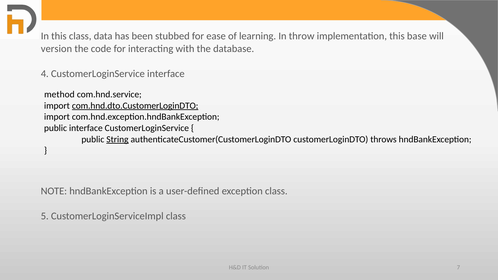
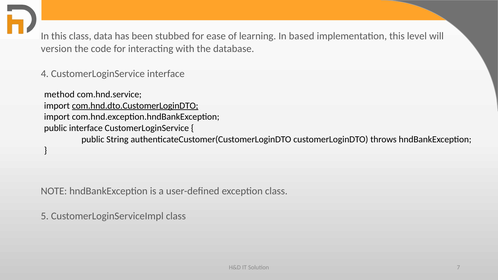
throw: throw -> based (302, 36)
base: base -> level (417, 36)
String underline: present -> none (117, 139)
